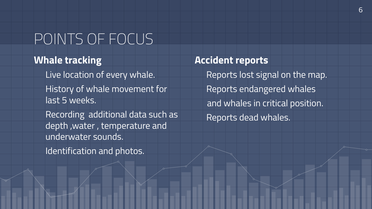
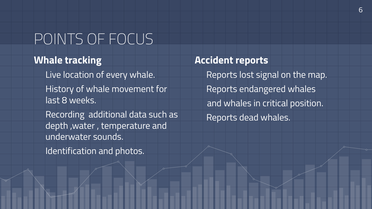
5: 5 -> 8 (64, 100)
